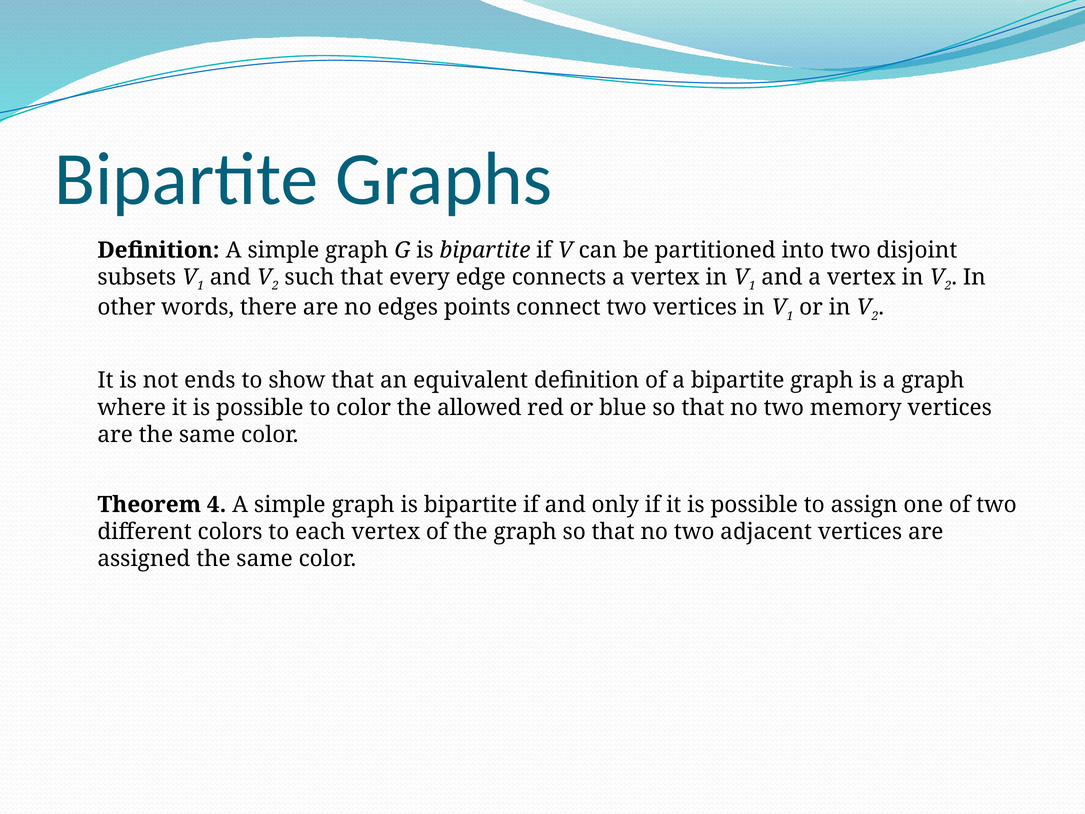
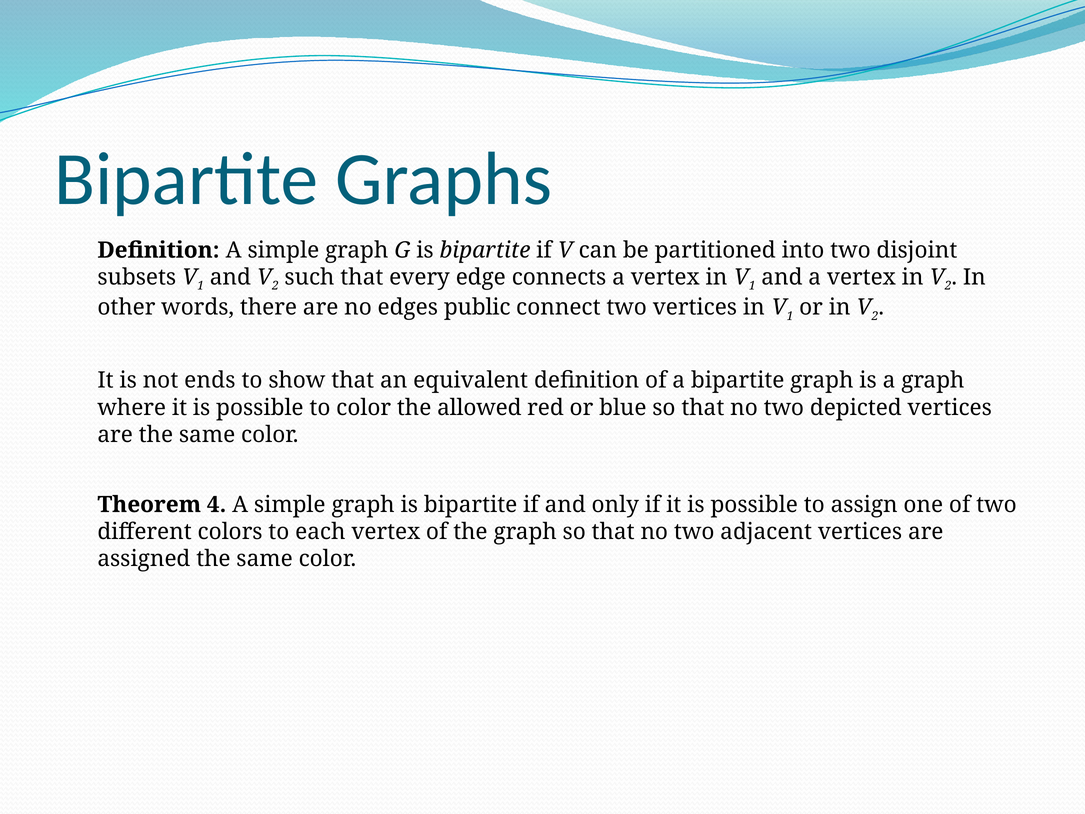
points: points -> public (477, 307)
memory: memory -> depicted (856, 407)
